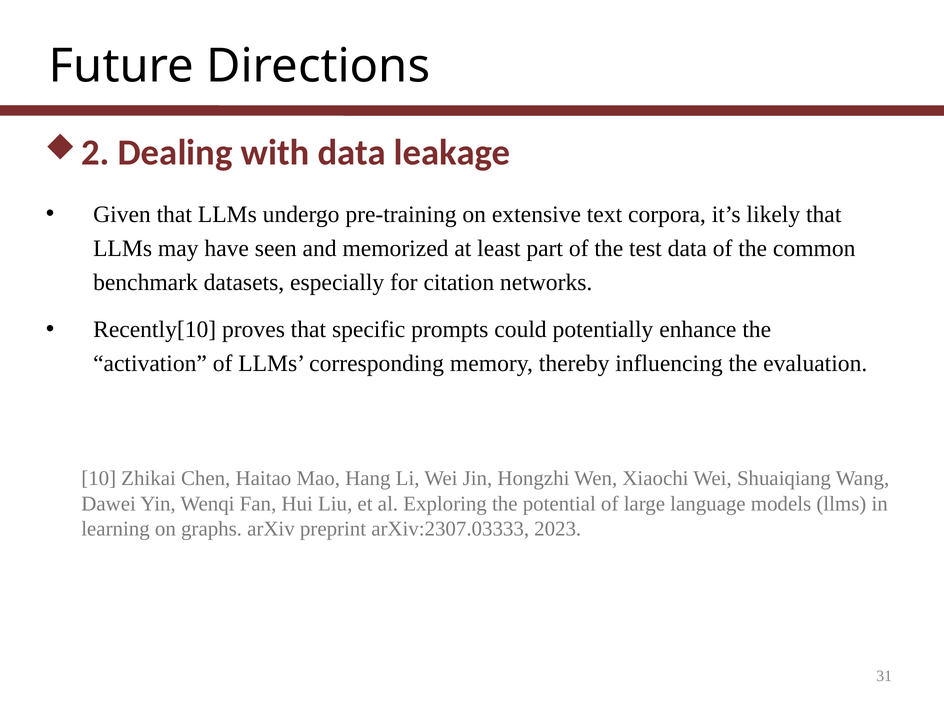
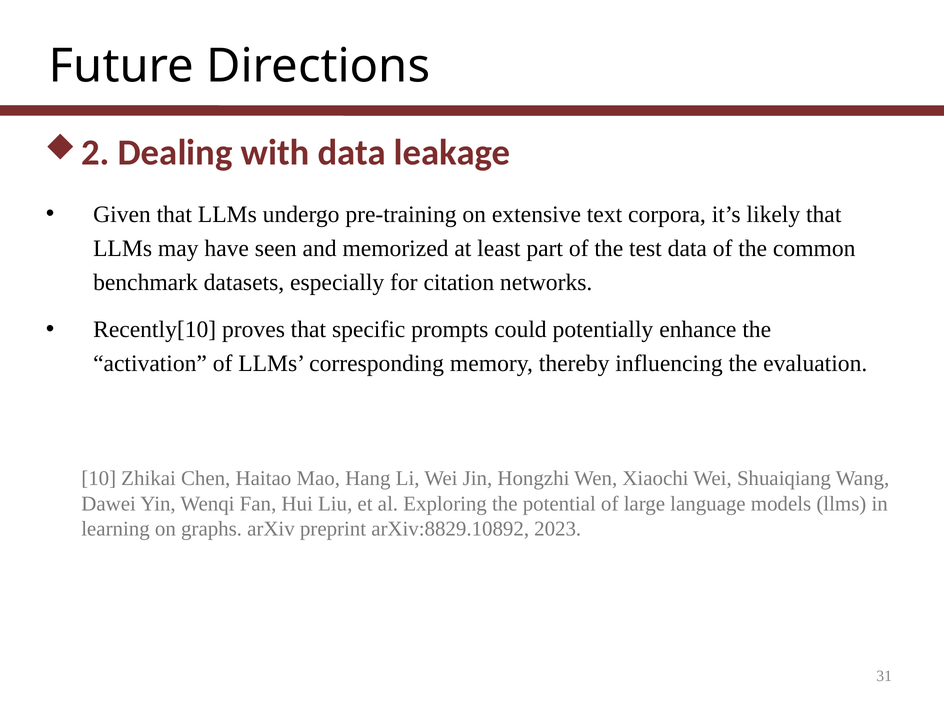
arXiv:2307.03333: arXiv:2307.03333 -> arXiv:8829.10892 (450, 529)
